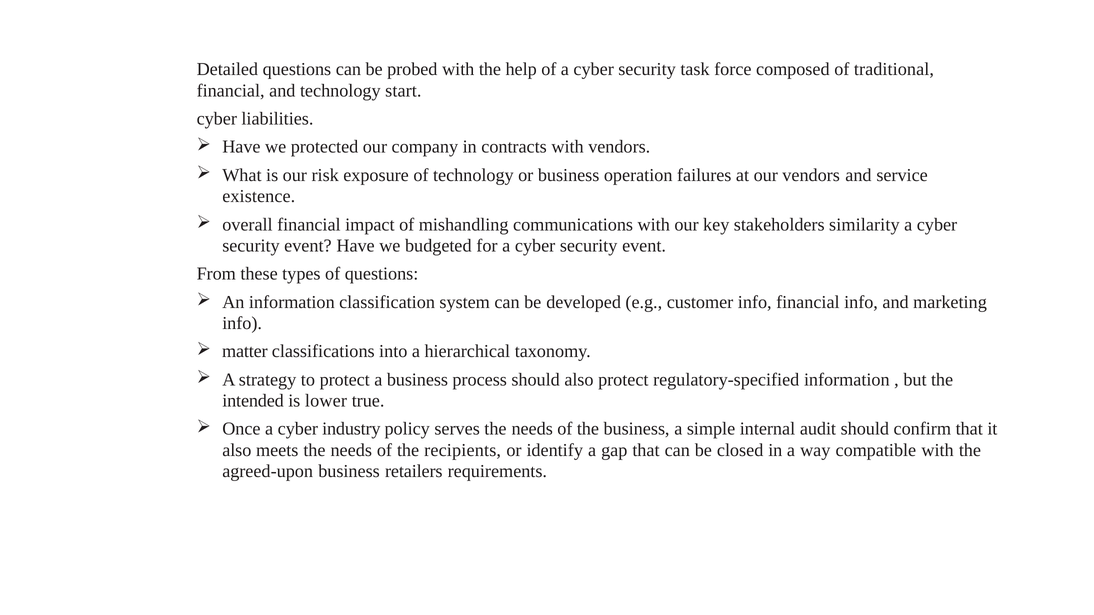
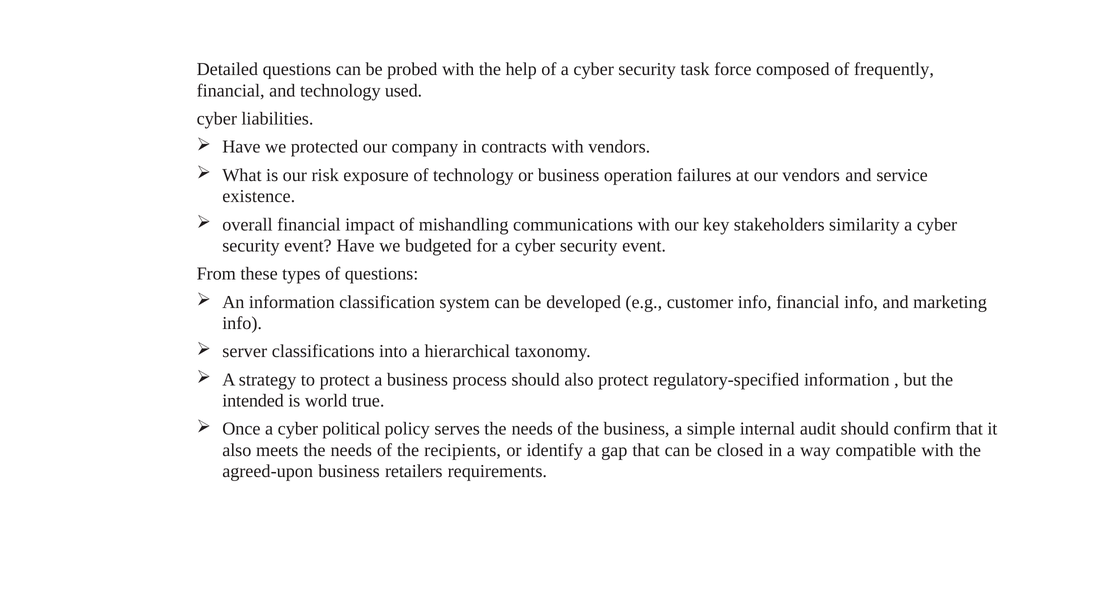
traditional: traditional -> frequently (894, 69)
start: start -> used (404, 91)
matter: matter -> server (245, 352)
lower: lower -> world (326, 401)
industry: industry -> political (351, 429)
